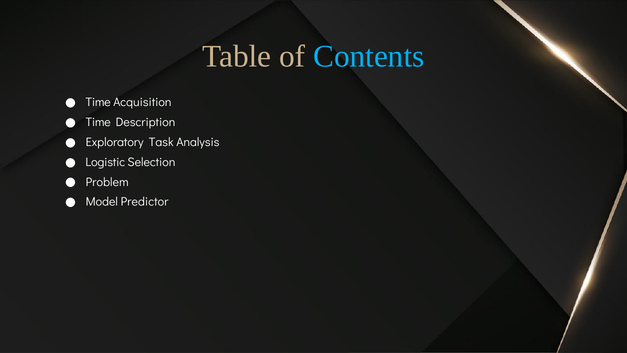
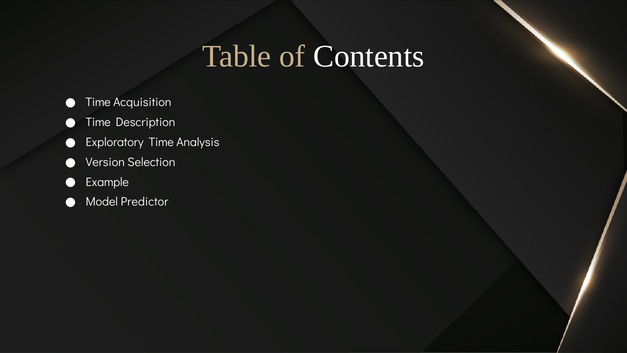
Contents colour: light blue -> white (369, 56)
Exploratory Task: Task -> Time (161, 142)
Logistic: Logistic -> Version (105, 162)
Problem: Problem -> Example (107, 182)
